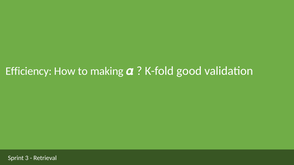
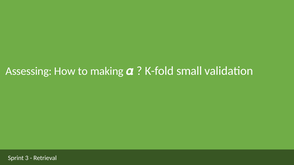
Efficiency: Efficiency -> Assessing (29, 71)
good: good -> small (189, 71)
